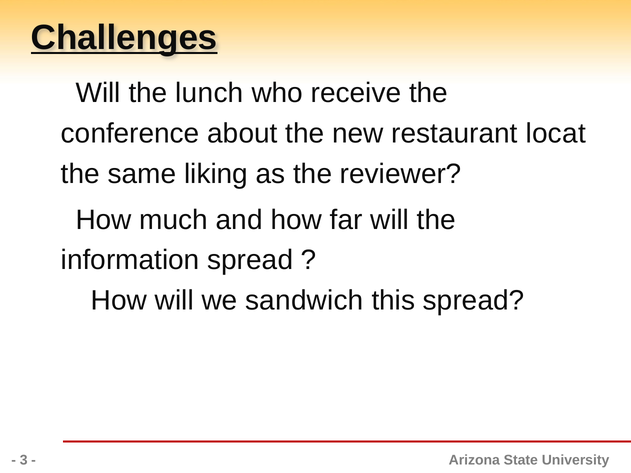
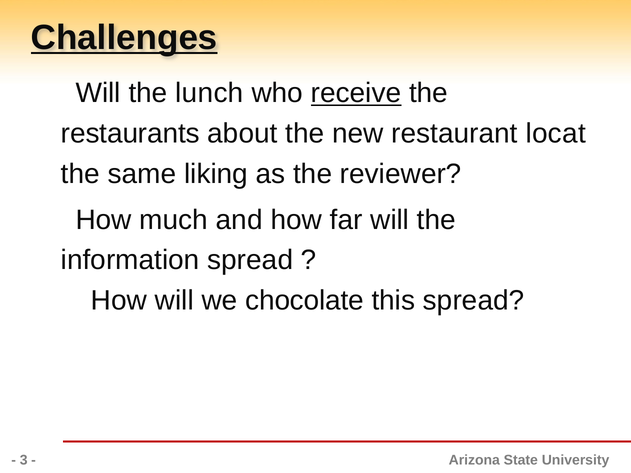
receive underline: none -> present (356, 93)
conference: conference -> restaurants (130, 133)
sandwich: sandwich -> chocolate (305, 301)
